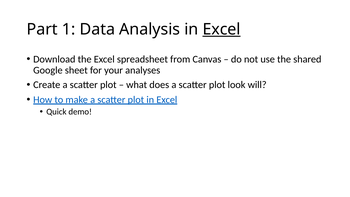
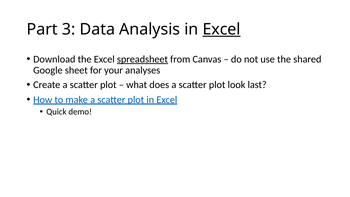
1: 1 -> 3 (69, 29)
spreadsheet underline: none -> present (142, 59)
will: will -> last (257, 85)
